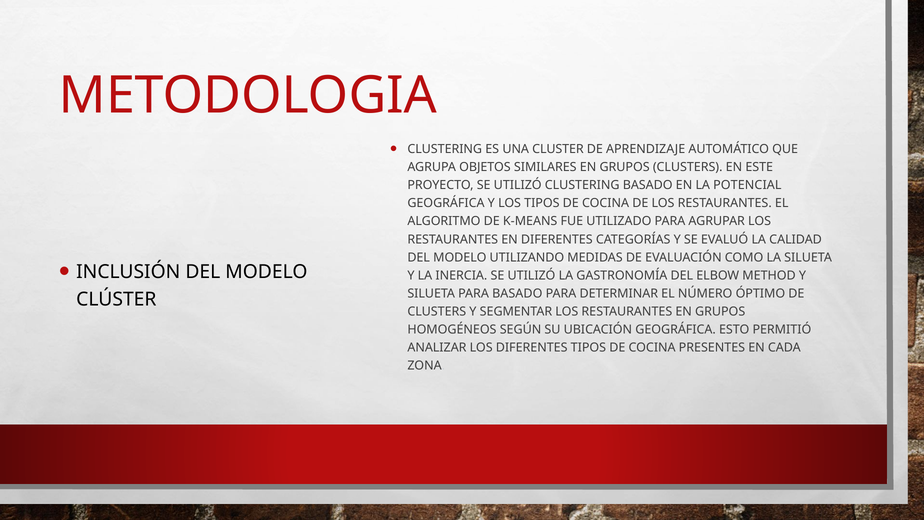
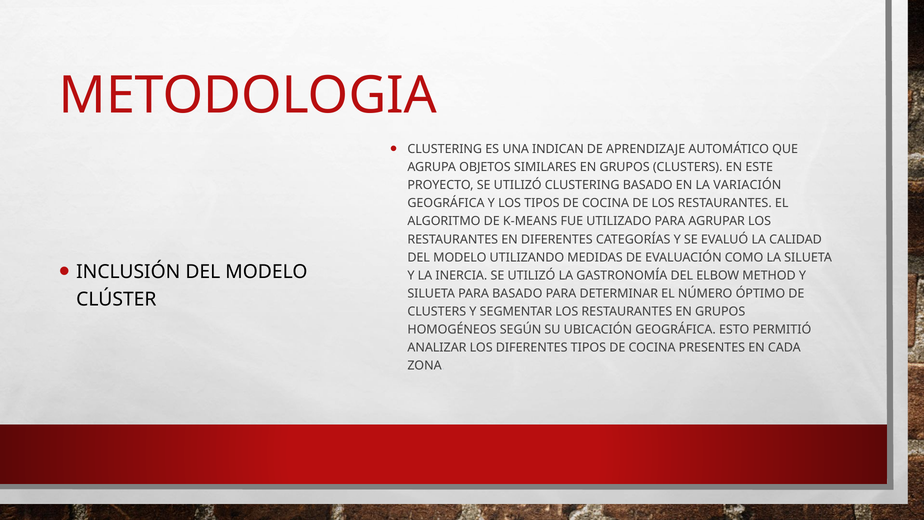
CLUSTER: CLUSTER -> INDICAN (558, 149)
POTENCIAL: POTENCIAL -> VARIACIÓN (747, 185)
